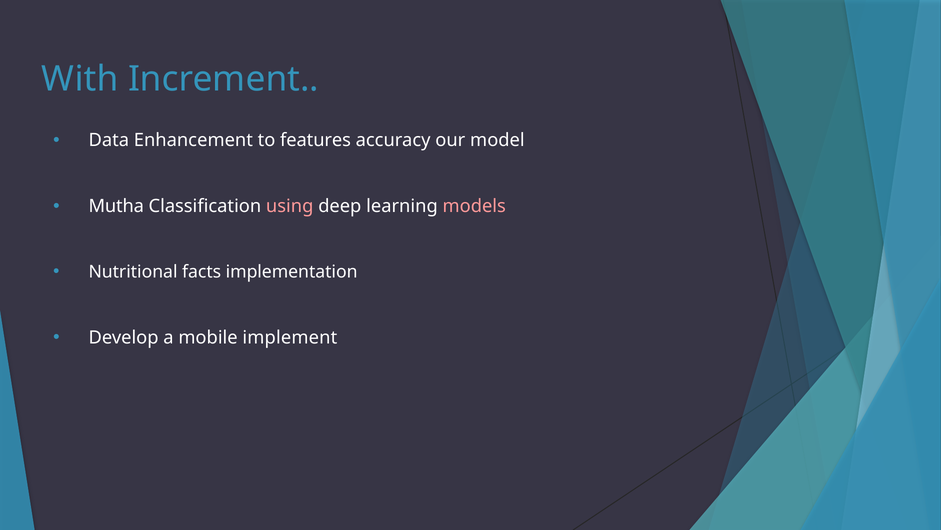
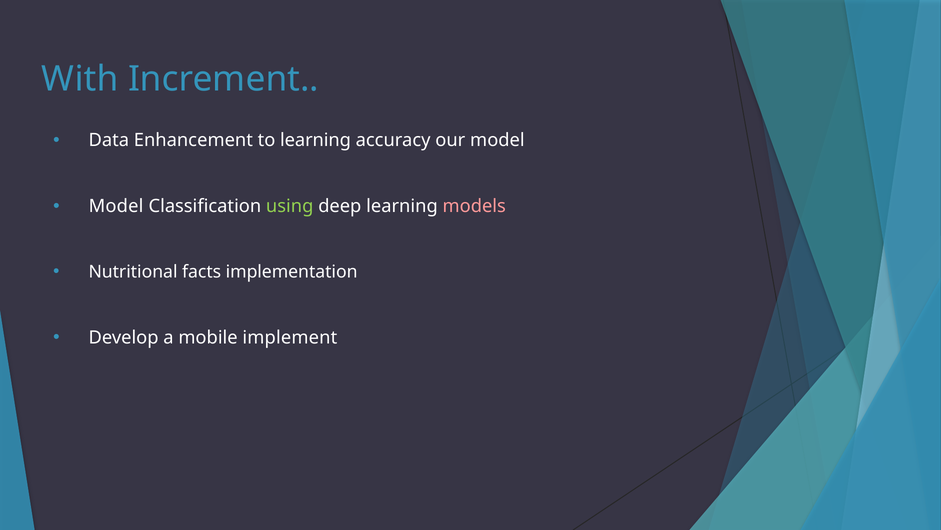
to features: features -> learning (316, 140)
Mutha: Mutha -> Model (116, 206)
using colour: pink -> light green (290, 206)
